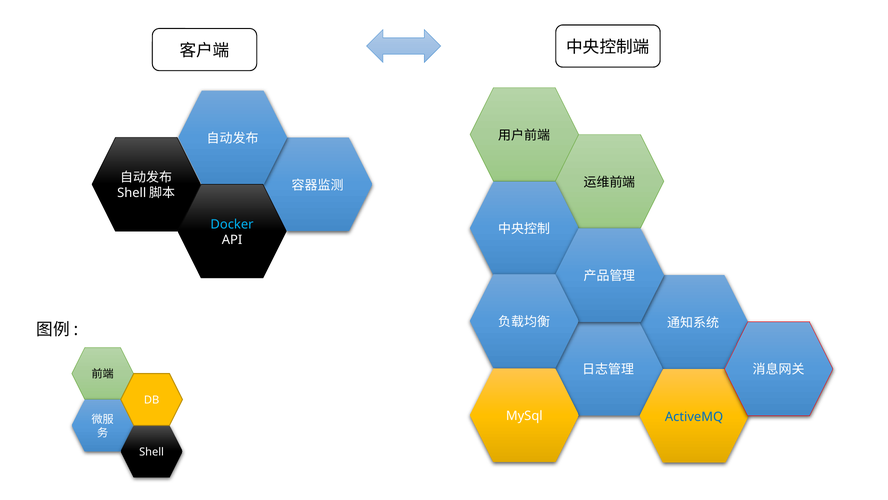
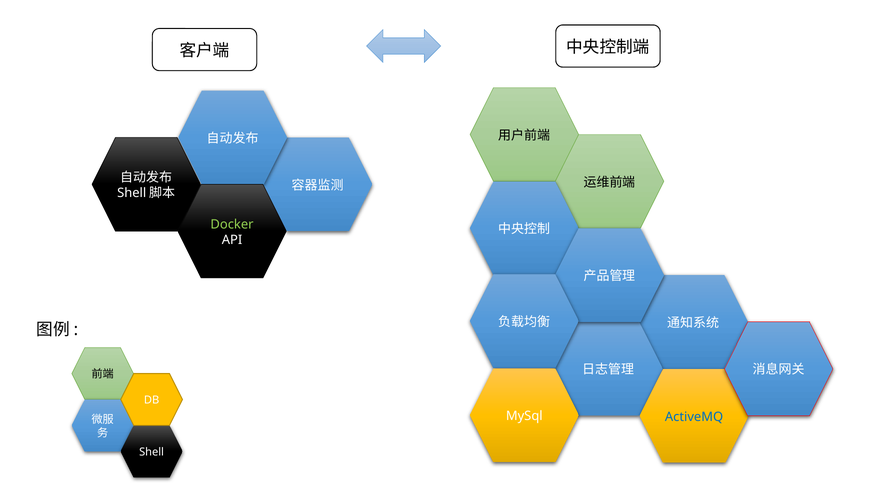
Docker colour: light blue -> light green (232, 224)
